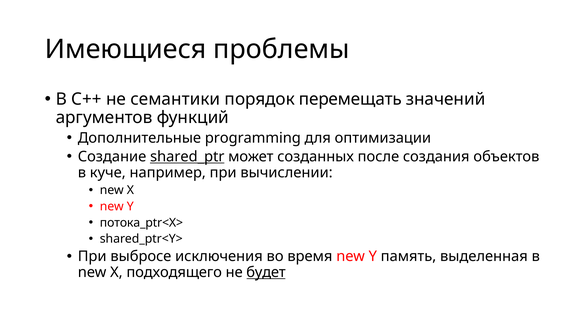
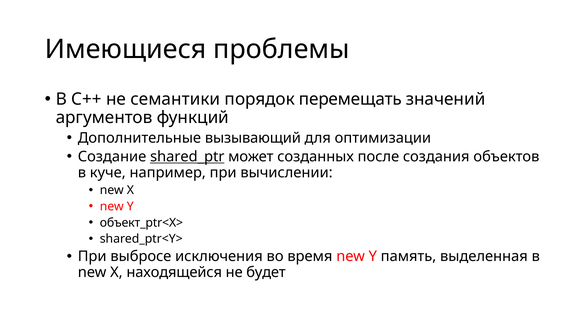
programming: programming -> вызывающий (253, 138)
потока_ptr<X>: потока_ptr<X> -> объект_ptr<X> (141, 223)
подходящего: подходящего -> находящейся (174, 272)
будет underline: present -> none (266, 272)
